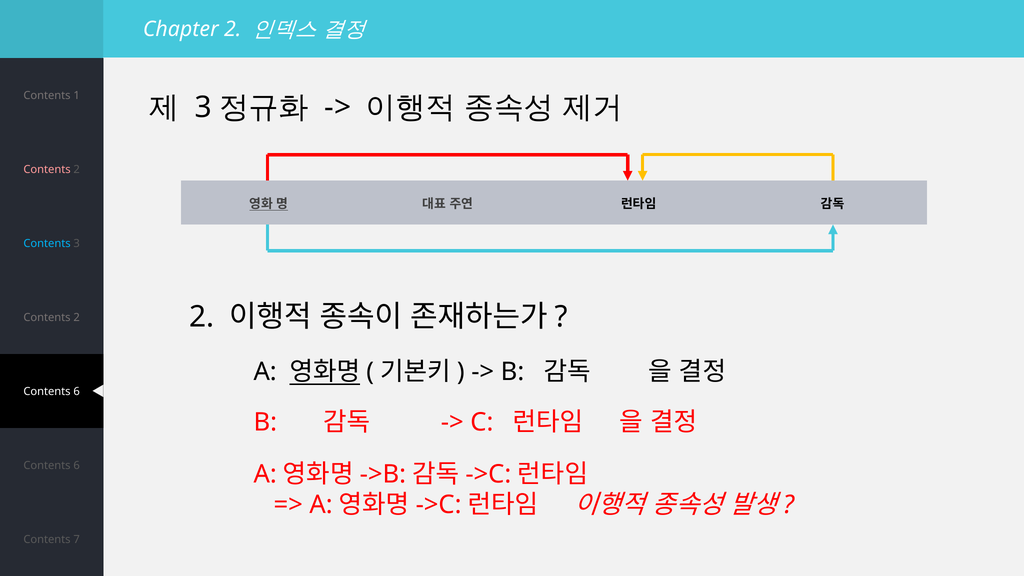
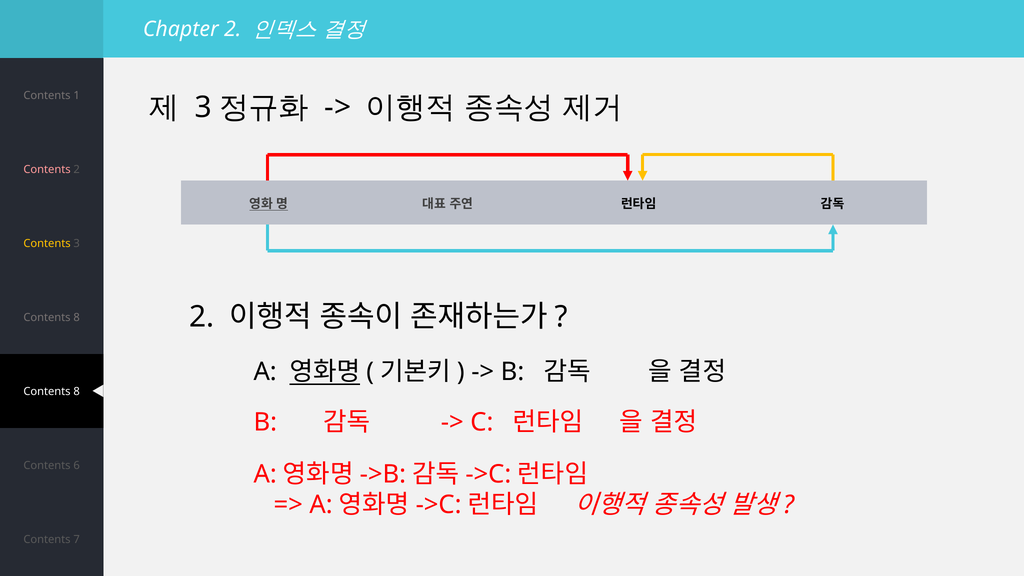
Contents colour: light blue -> yellow (47, 244)
2: 2 -> 8 (77, 318)
6: 6 -> 8 (77, 392)
